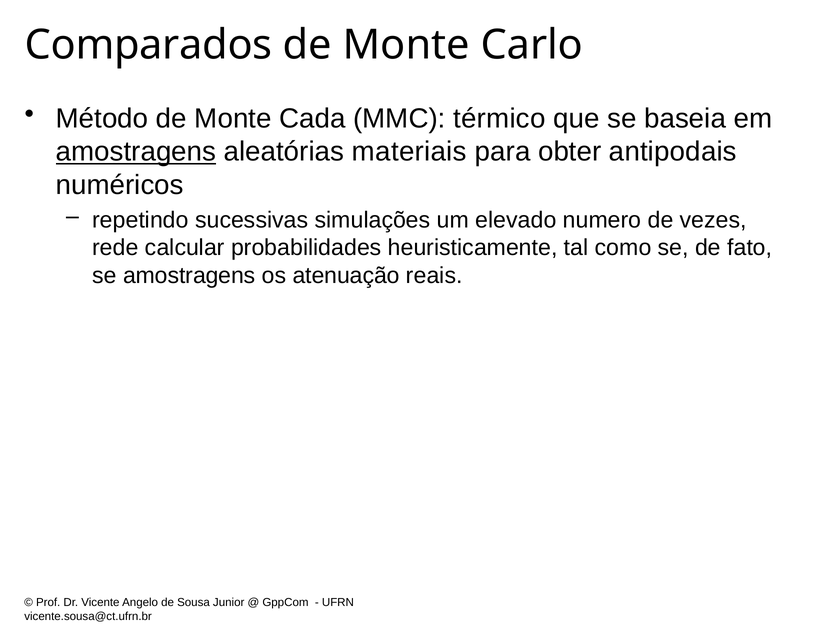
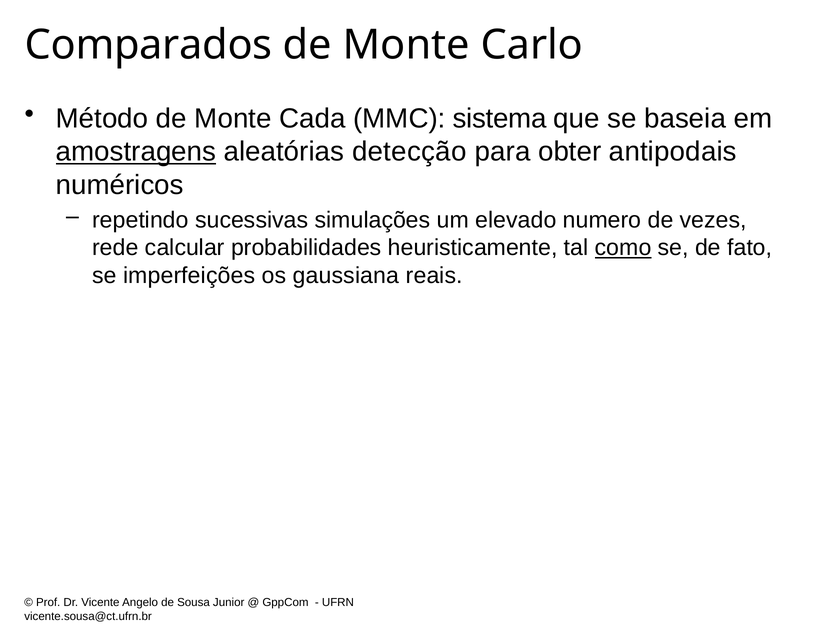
térmico: térmico -> sistema (500, 119)
materiais: materiais -> detecção (409, 152)
como underline: none -> present (623, 248)
se amostragens: amostragens -> imperfeições (189, 275)
atenuação: atenuação -> gaussiana (346, 275)
